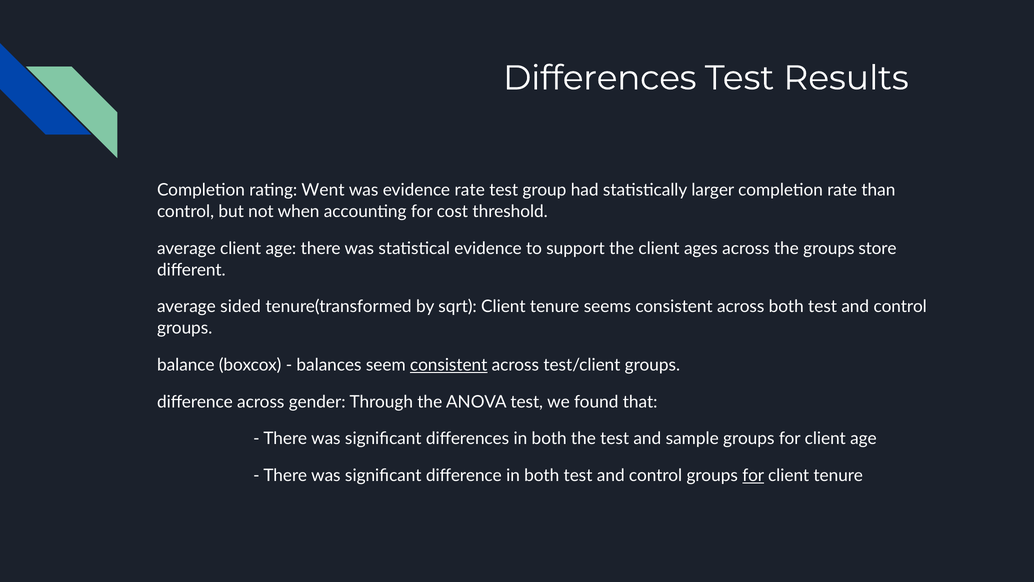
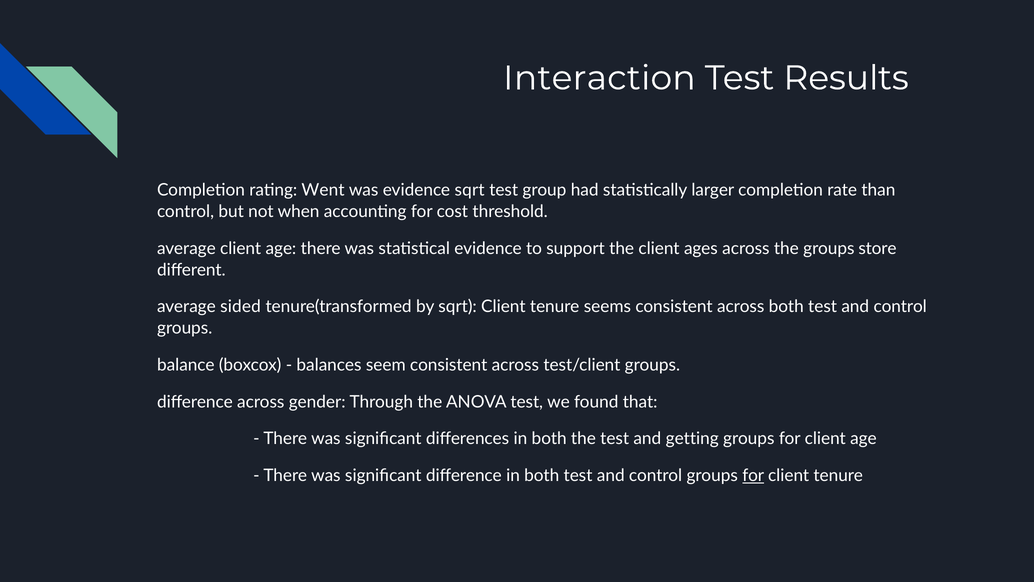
Differences: Differences -> Interaction (599, 78)
evidence rate: rate -> sqrt (470, 190)
consistent underline: present -> none (449, 365)
sample: sample -> getting (692, 438)
